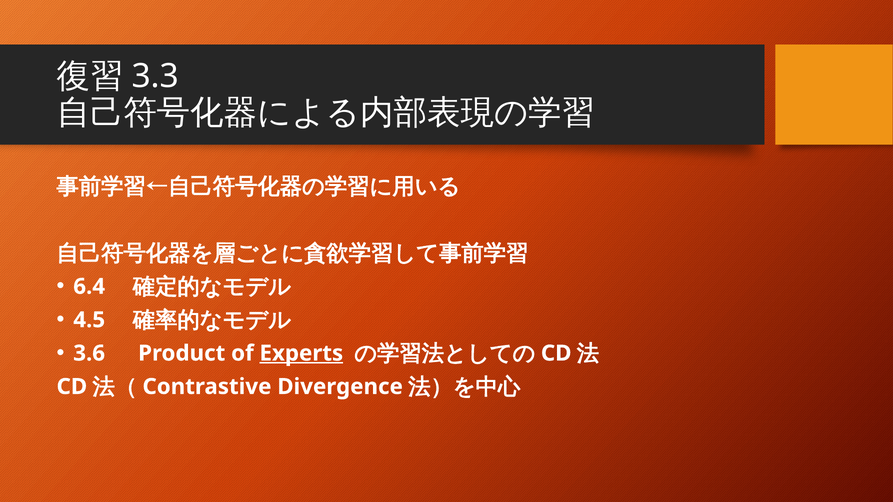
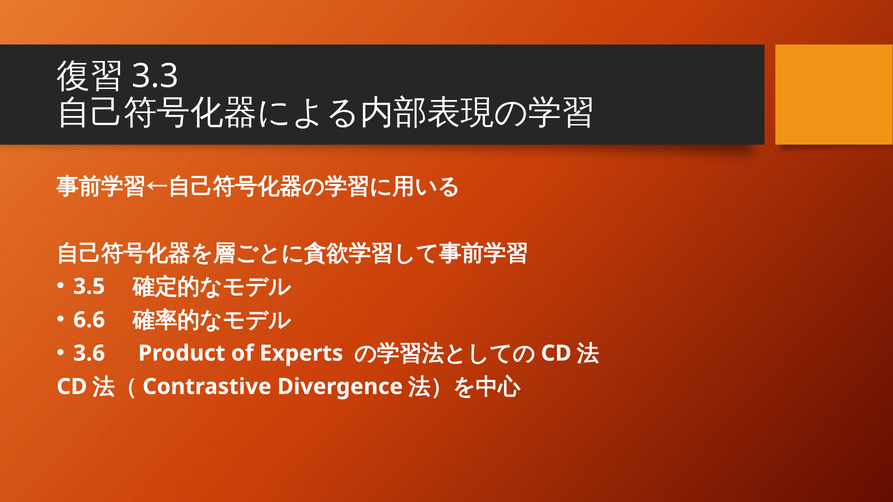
6.4: 6.4 -> 3.5 (89, 287)
4.5: 4.5 -> 6.6 (89, 320)
Experts underline: present -> none (301, 353)
